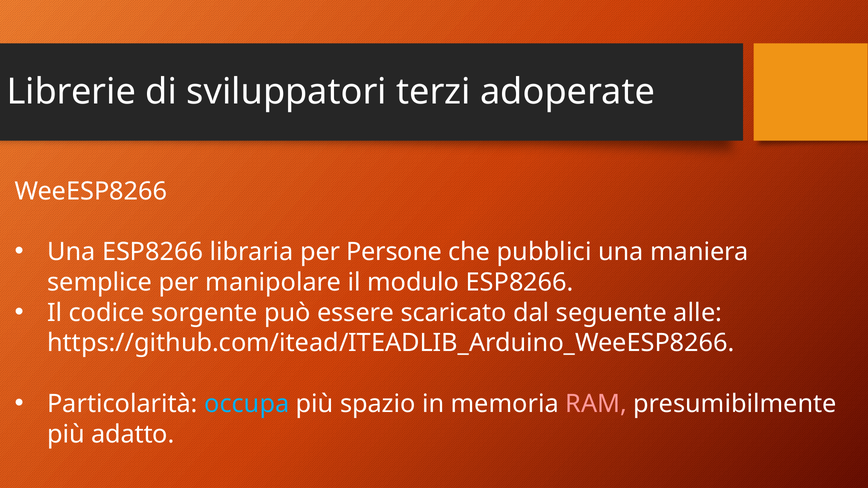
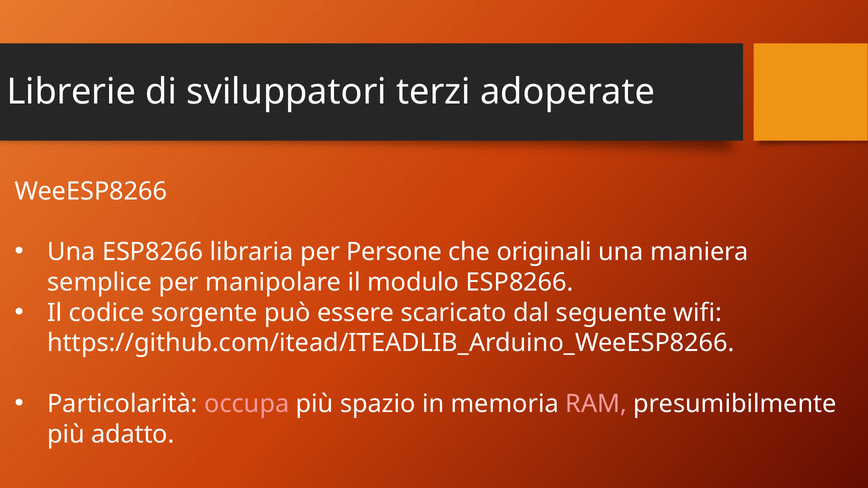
pubblici: pubblici -> originali (544, 252)
alle: alle -> wifi (698, 313)
occupa colour: light blue -> pink (247, 404)
